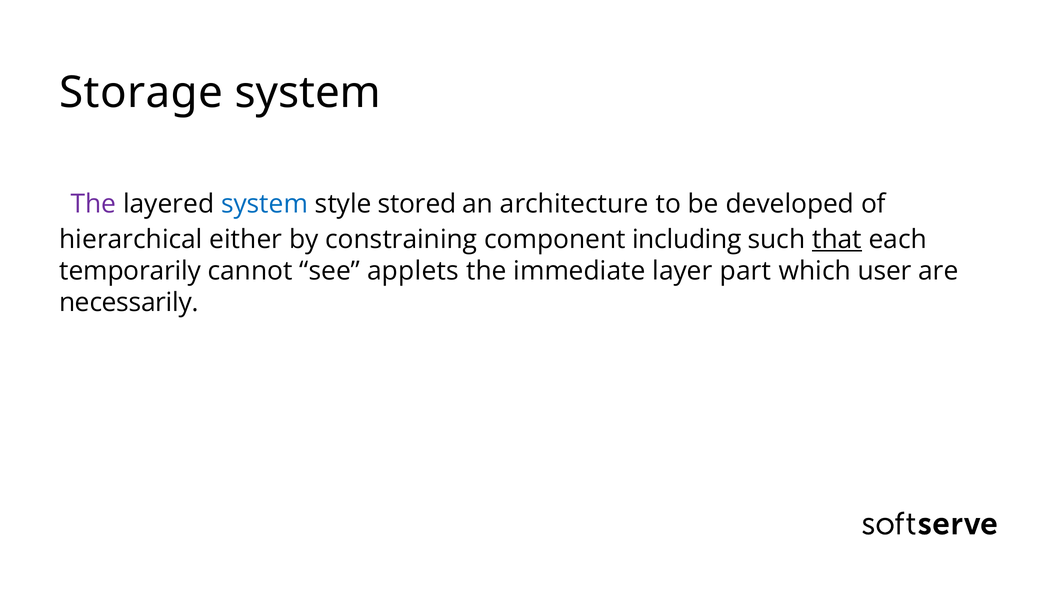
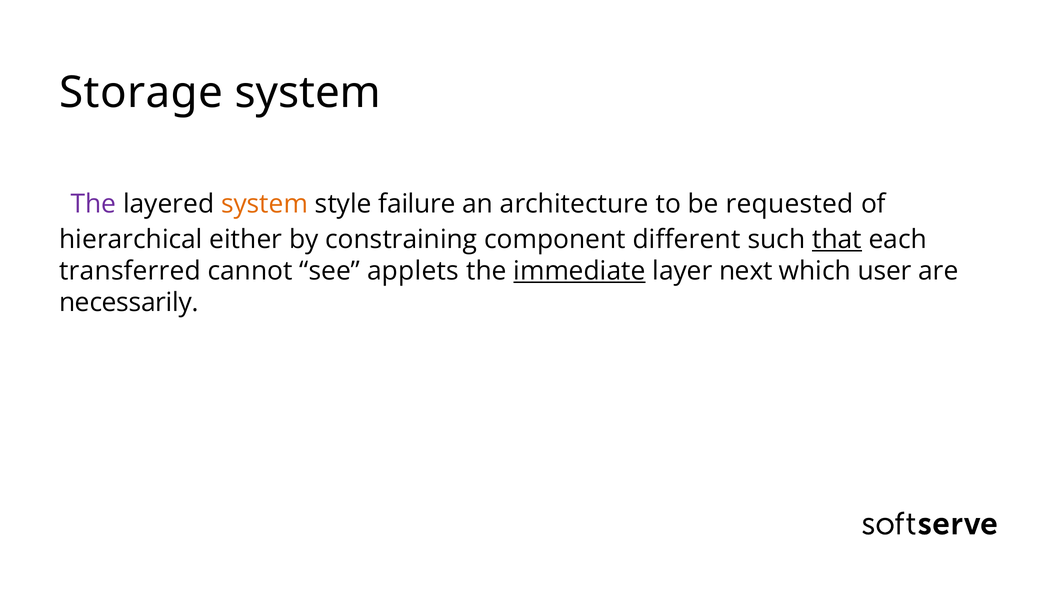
system colour: blue -> orange (265, 204)
stored: stored -> failure (417, 204)
developed: developed -> requested (790, 204)
including: including -> different (687, 239)
temporarily: temporarily -> transferred (130, 271)
immediate underline: none -> present (579, 271)
part: part -> next (746, 271)
